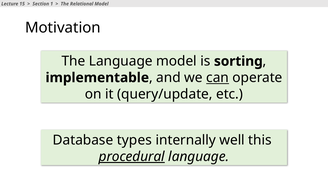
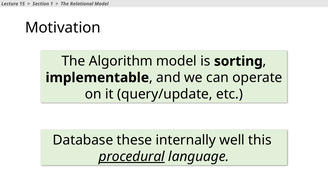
The Language: Language -> Algorithm (121, 61)
can underline: present -> none (218, 77)
types: types -> these (134, 140)
